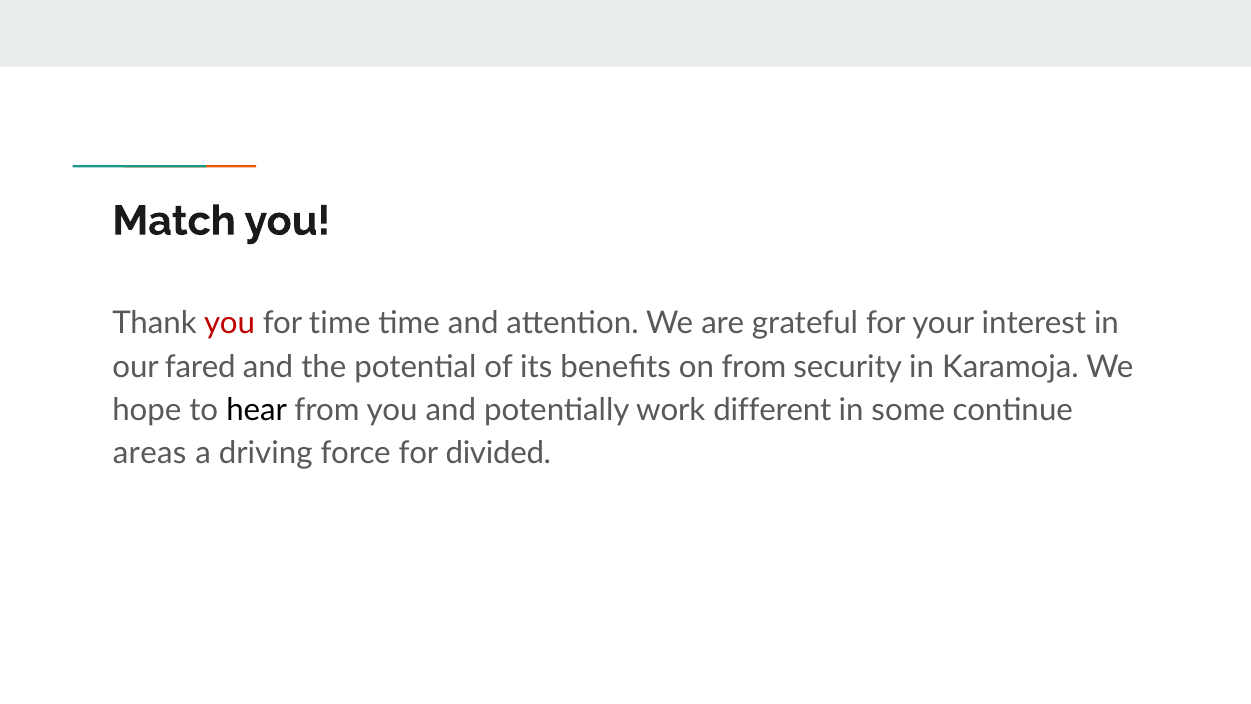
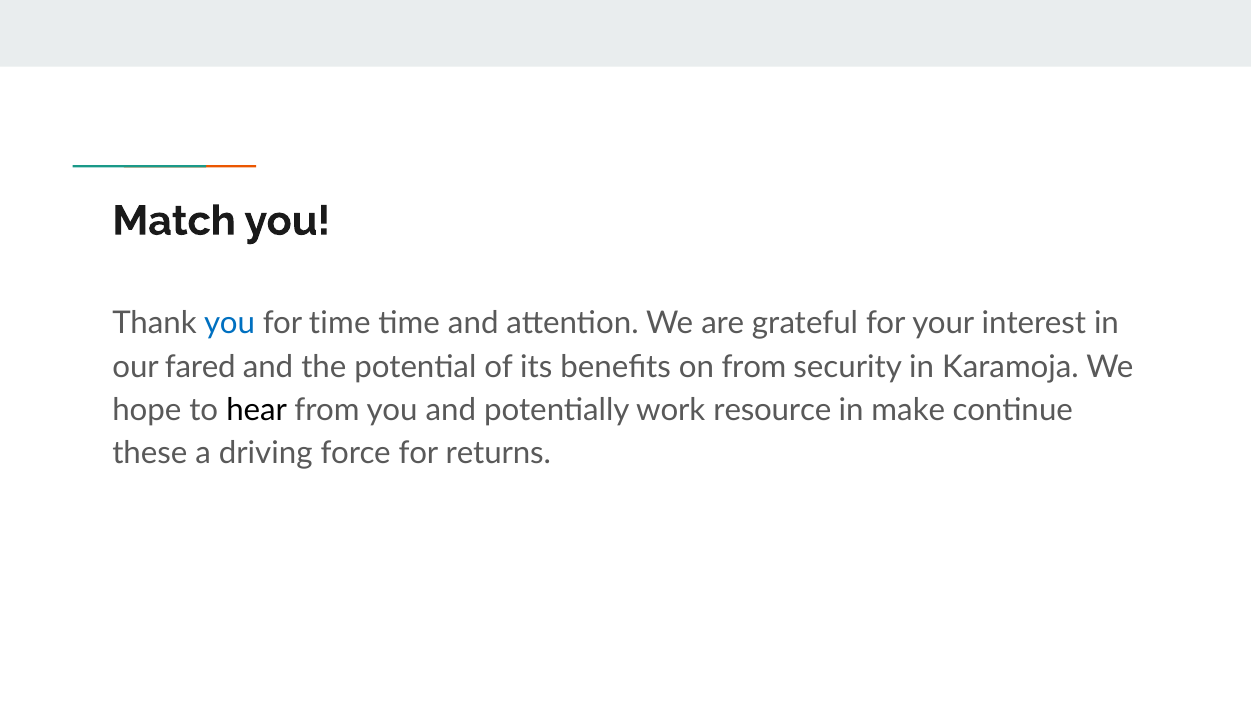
you colour: red -> blue (229, 324)
different: different -> resource (772, 410)
some: some -> make (908, 410)
areas: areas -> these (150, 453)
divided: divided -> returns (498, 453)
